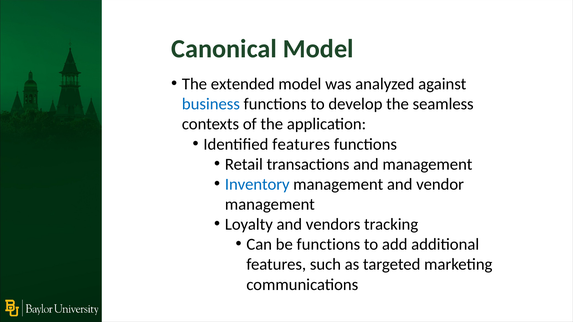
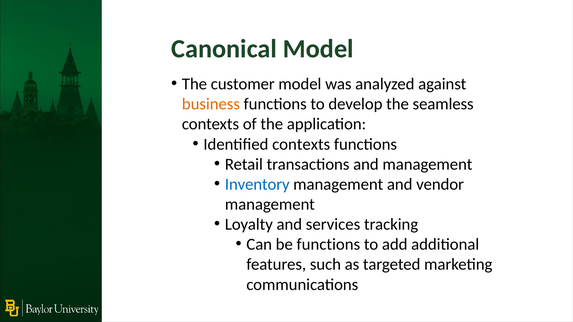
extended: extended -> customer (243, 84)
business colour: blue -> orange (211, 104)
Identified features: features -> contexts (301, 144)
vendors: vendors -> services (333, 225)
